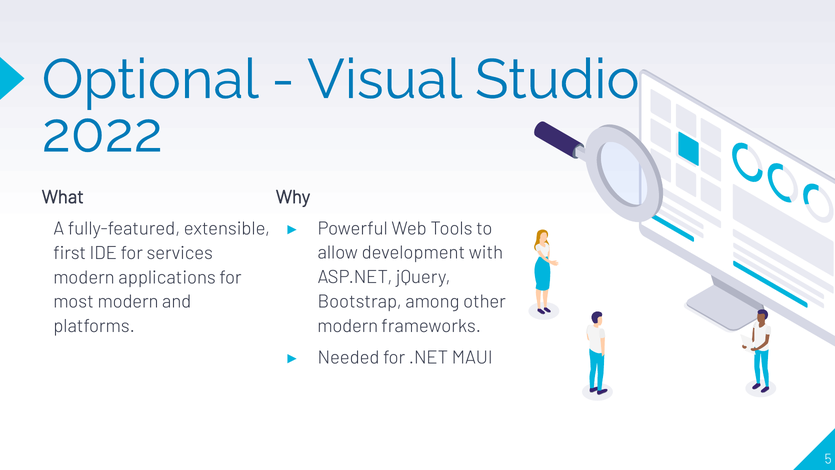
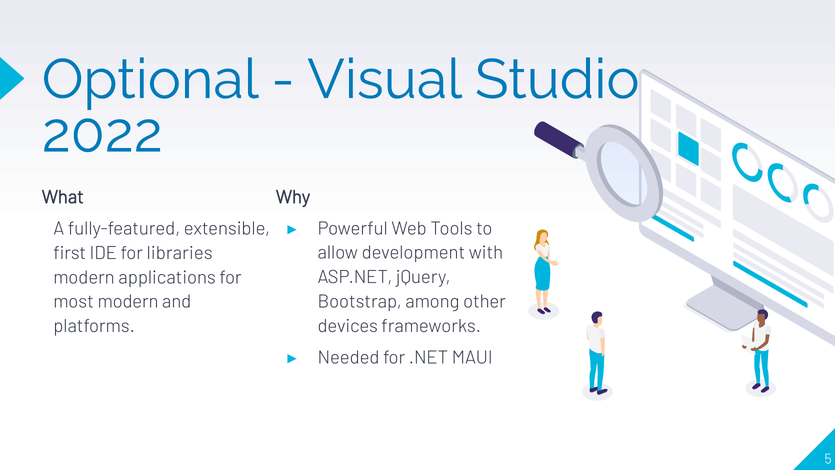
services: services -> libraries (180, 253)
modern: modern -> devices (348, 326)
